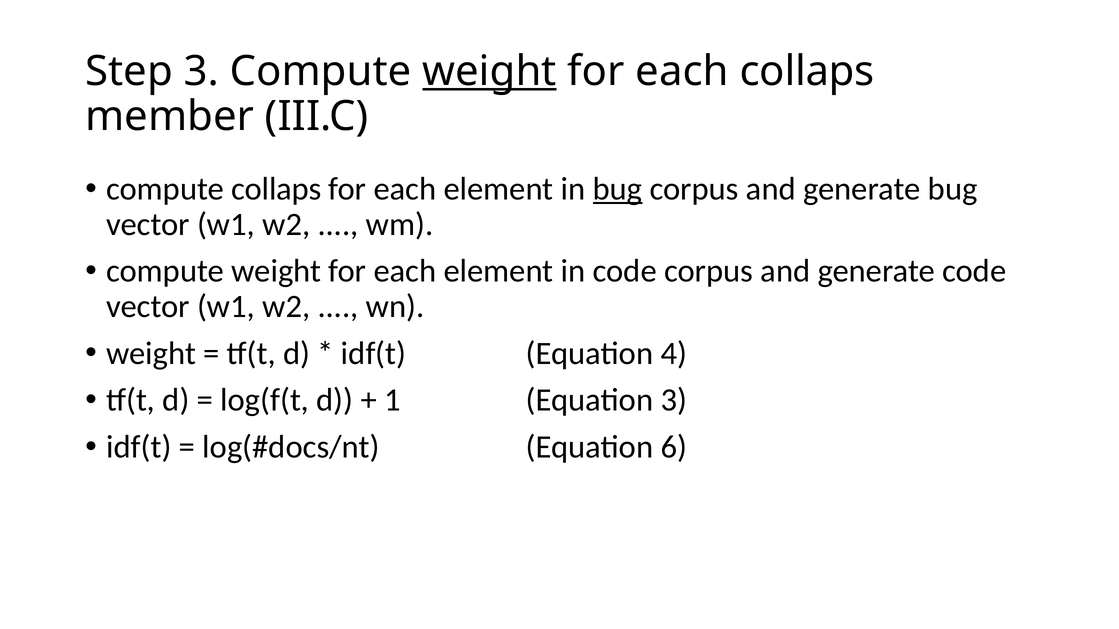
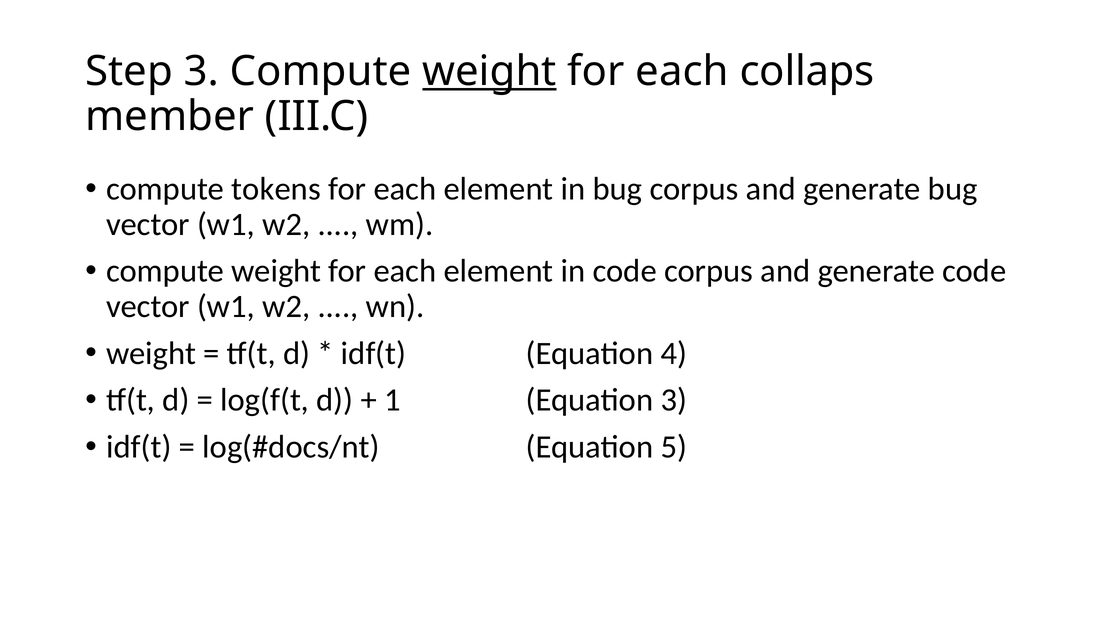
compute collaps: collaps -> tokens (276, 189)
bug underline: present -> none (618, 189)
6: 6 -> 5 (674, 447)
